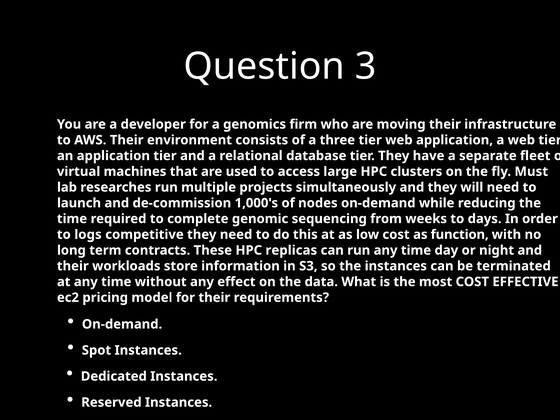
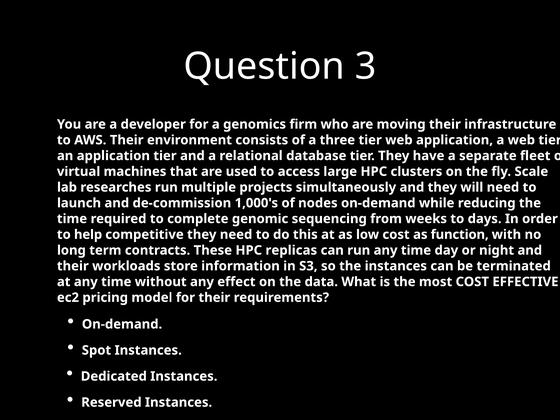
Must: Must -> Scale (531, 172)
logs: logs -> help (88, 235)
